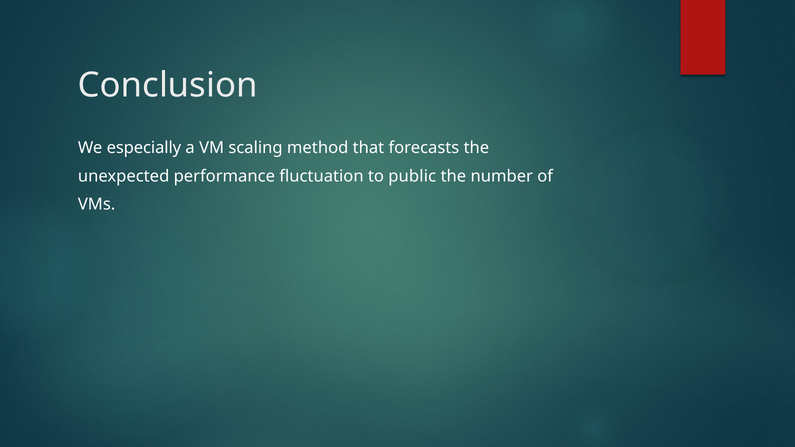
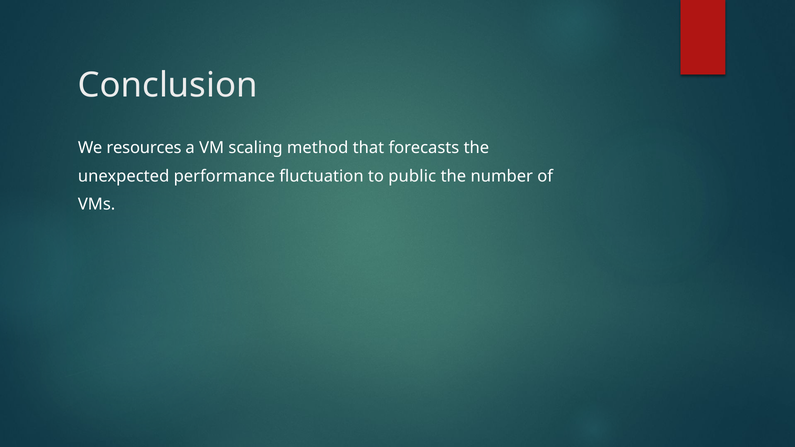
especially: especially -> resources (144, 148)
